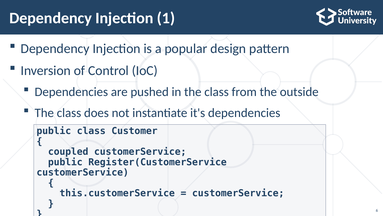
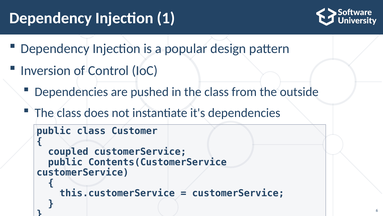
Register(CustomerService: Register(CustomerService -> Contents(CustomerService (158, 162)
